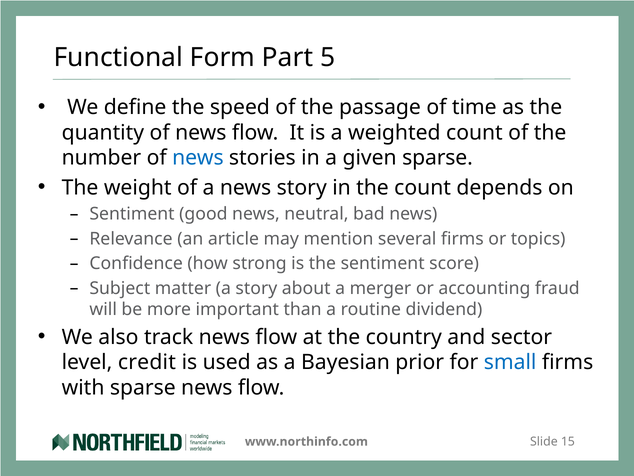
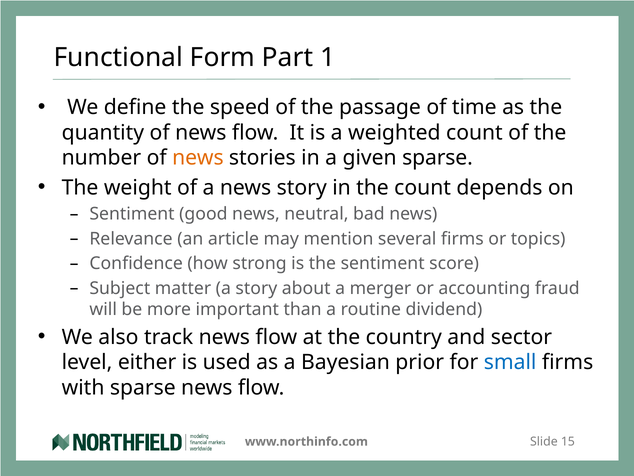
5: 5 -> 1 (328, 58)
news colour: blue -> orange (198, 158)
credit: credit -> either (147, 362)
